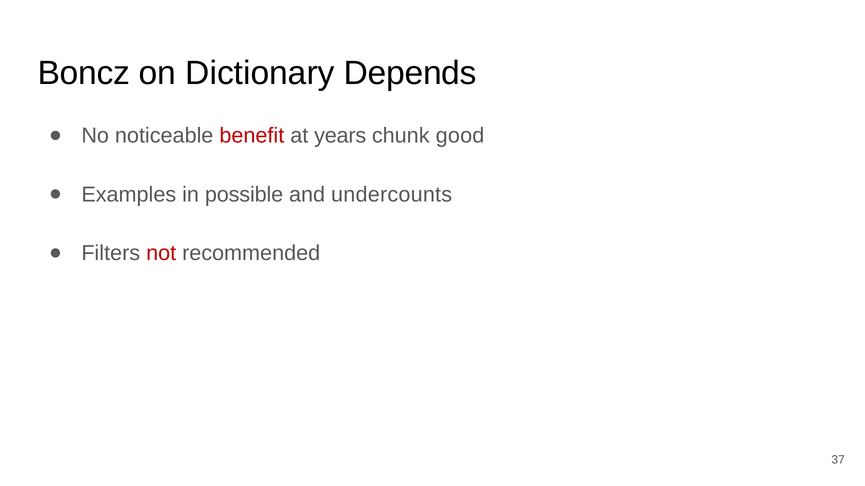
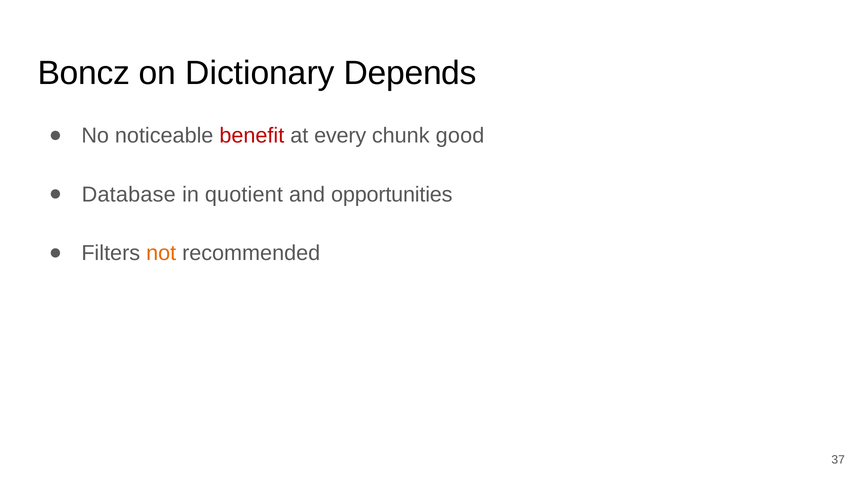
years: years -> every (340, 136)
Examples: Examples -> Database (129, 195)
possible: possible -> quotient (244, 195)
undercounts: undercounts -> opportunities (392, 195)
not colour: red -> orange (161, 253)
